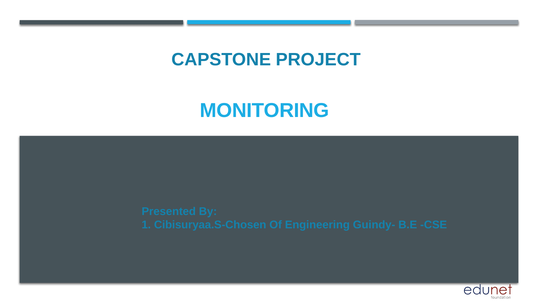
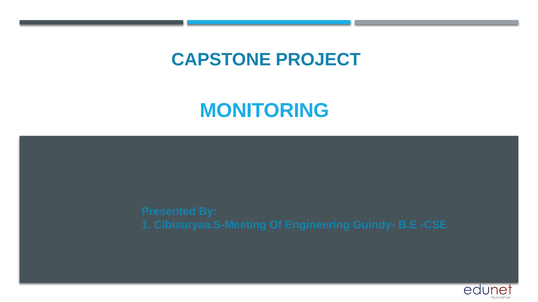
Cibisuryaa.S-Chosen: Cibisuryaa.S-Chosen -> Cibisuryaa.S-Meeting (210, 225)
